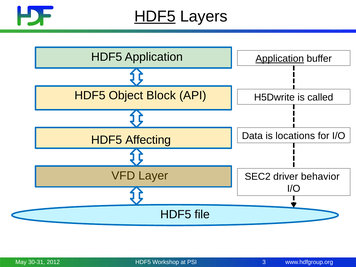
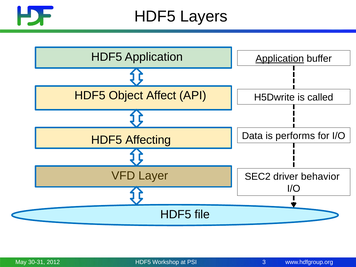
HDF5 underline: present -> none (155, 17)
Block: Block -> Affect (161, 96)
locations: locations -> performs (295, 136)
